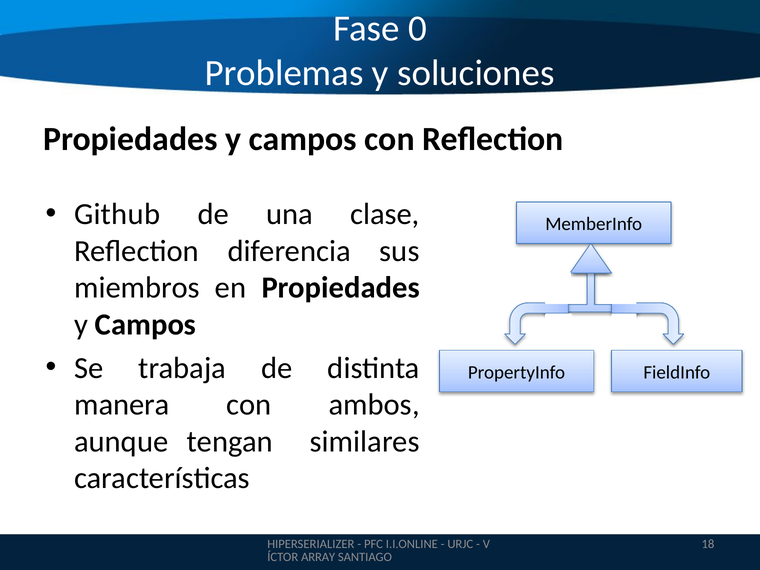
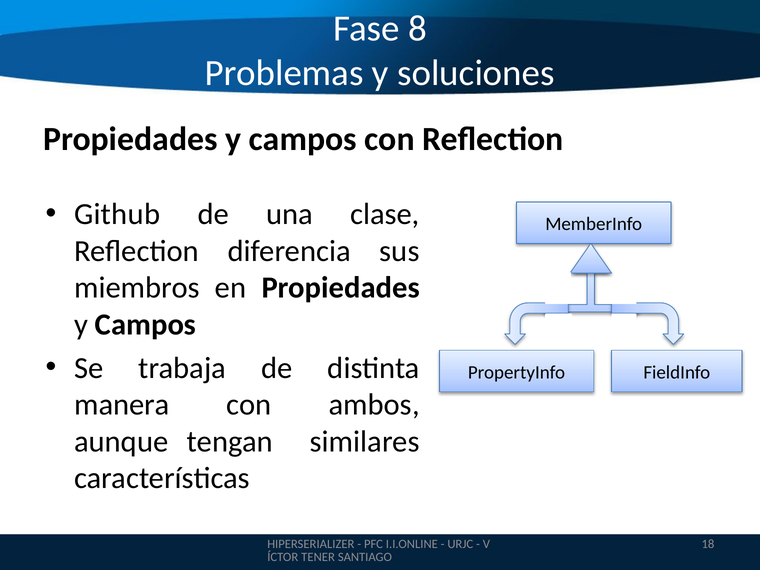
0: 0 -> 8 (417, 29)
ARRAY: ARRAY -> TENER (318, 557)
